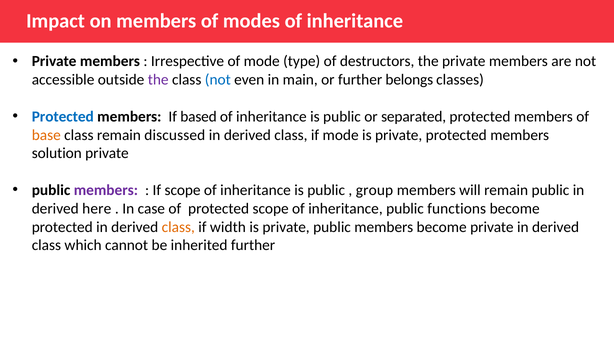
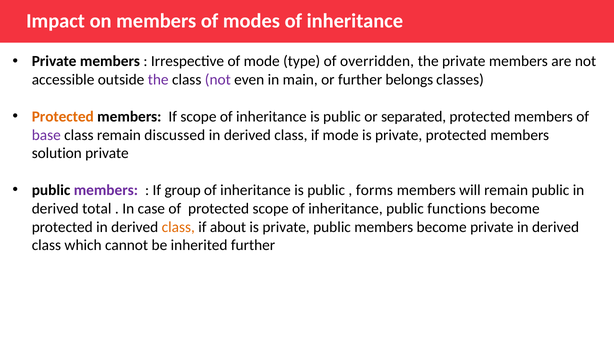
destructors: destructors -> overridden (377, 61)
not colour: blue -> purple (218, 80)
Protected colour: blue -> orange (63, 117)
If based: based -> scope (198, 117)
base colour: orange -> purple (46, 135)
If scope: scope -> group (183, 190)
group: group -> forms (374, 190)
here: here -> total (97, 209)
width: width -> about (228, 227)
